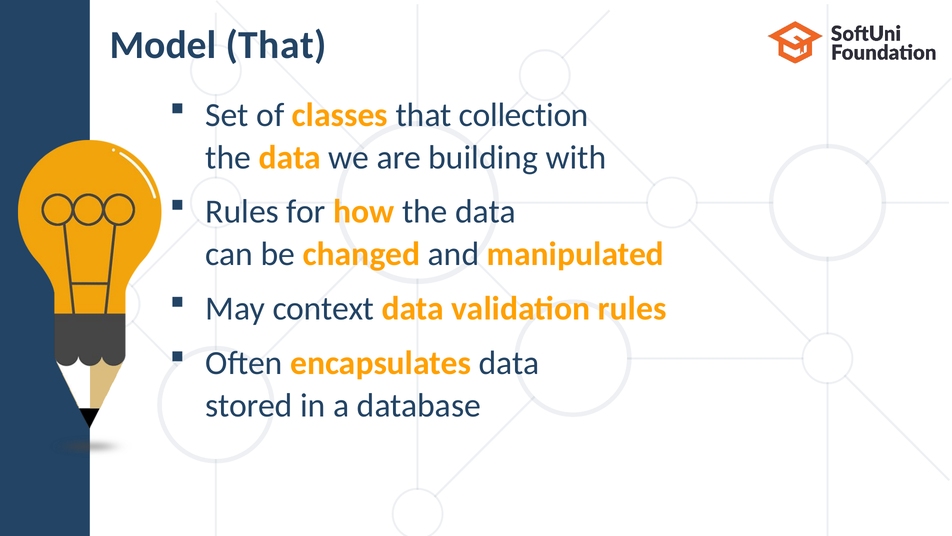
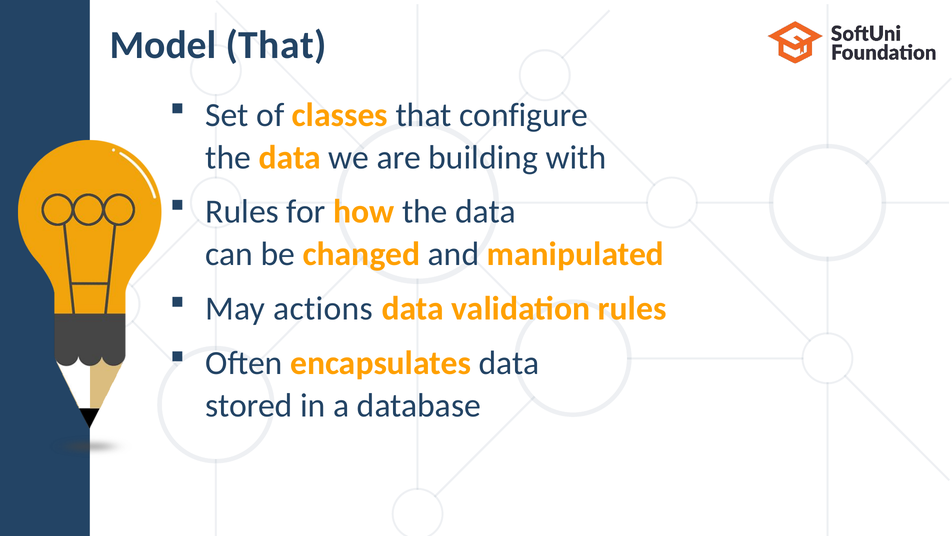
collection: collection -> configure (524, 115)
context: context -> actions (323, 308)
